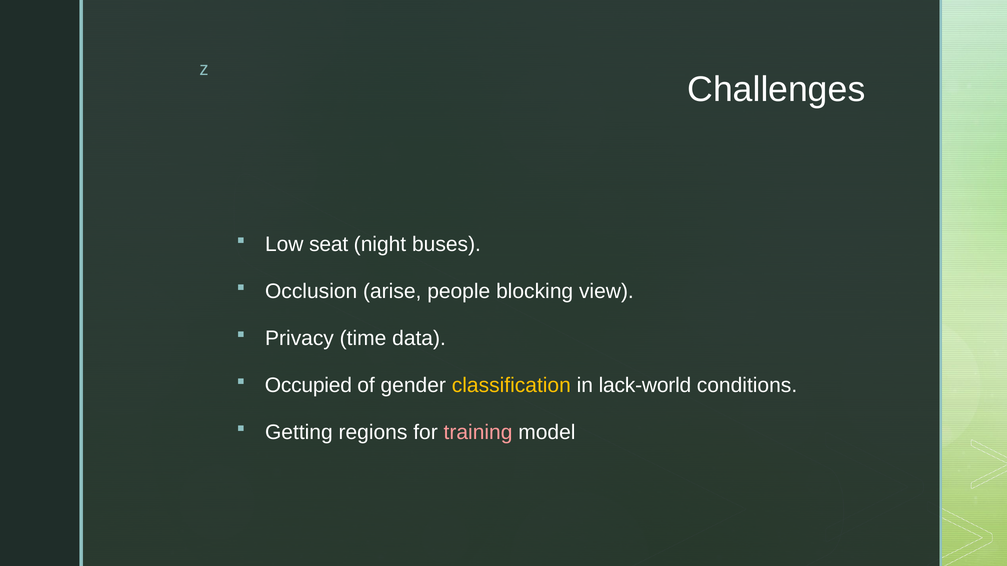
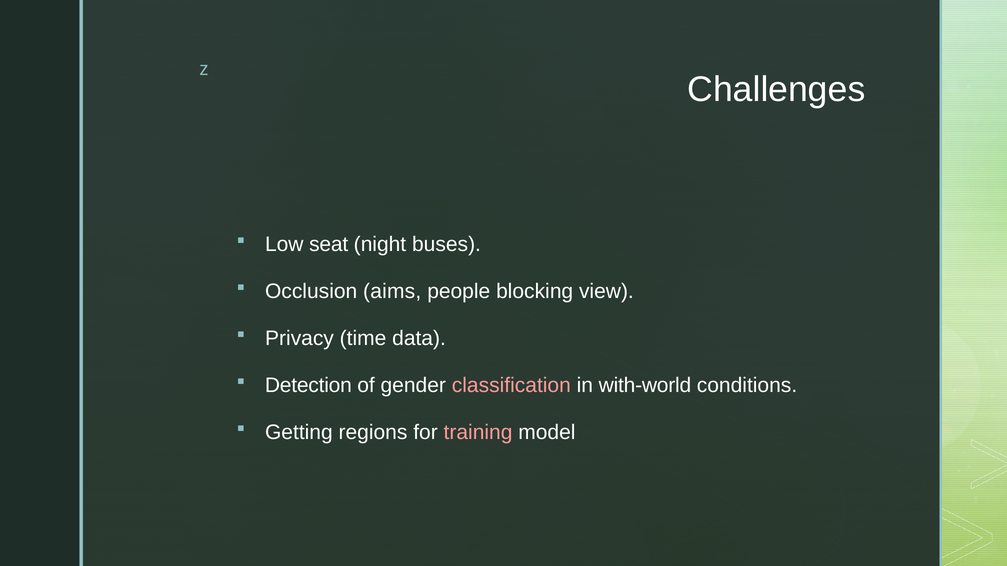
arise: arise -> aims (392, 292)
Occupied: Occupied -> Detection (308, 386)
classification colour: yellow -> pink (511, 386)
lack-world: lack-world -> with-world (645, 386)
